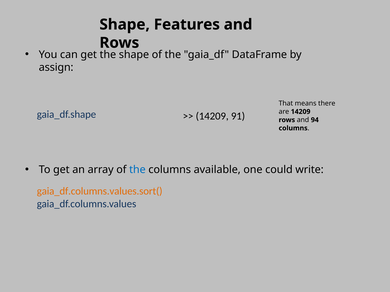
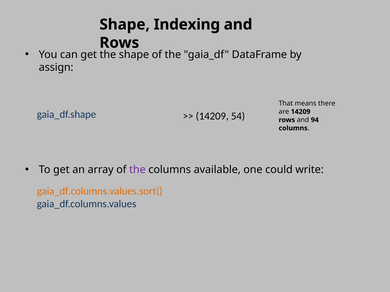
Features: Features -> Indexing (187, 25)
91: 91 -> 54 (238, 116)
the colour: blue -> purple (137, 170)
